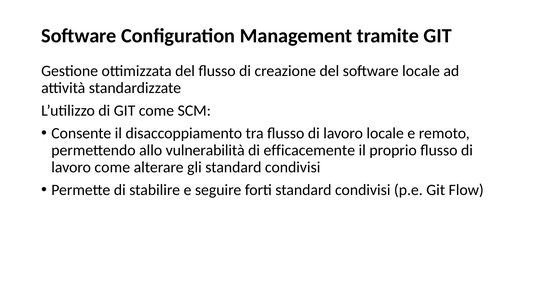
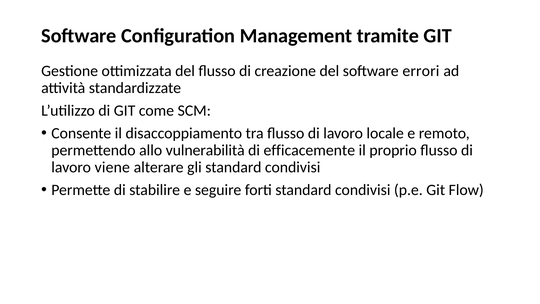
software locale: locale -> errori (421, 71)
lavoro come: come -> viene (112, 167)
